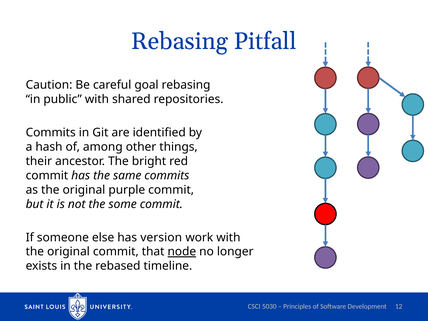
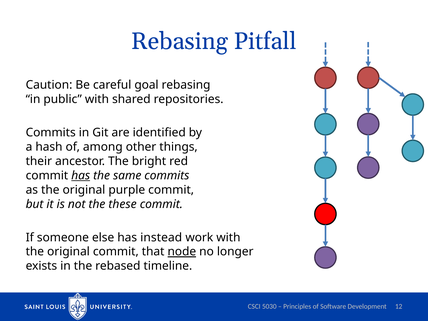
has underline: none -> present (81, 176)
some: some -> these (123, 204)
version: version -> instead (161, 237)
